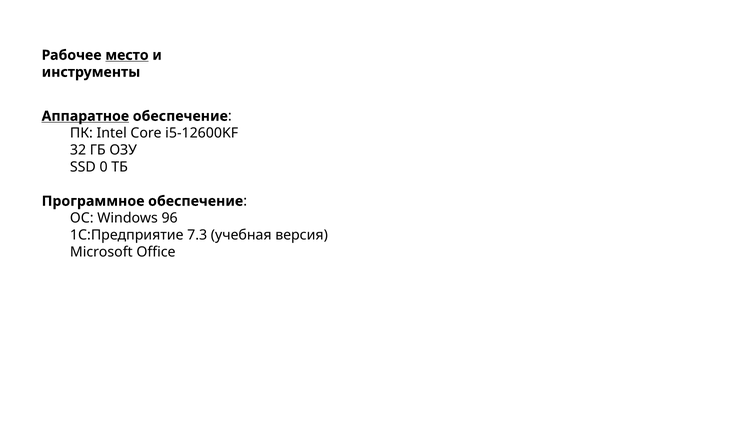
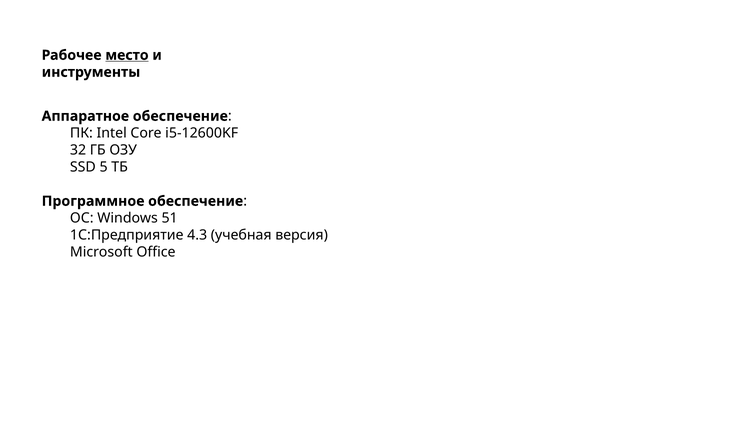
Аппаратное underline: present -> none (85, 116)
0: 0 -> 5 (104, 167)
96: 96 -> 51 (170, 218)
7.3: 7.3 -> 4.3 (197, 235)
